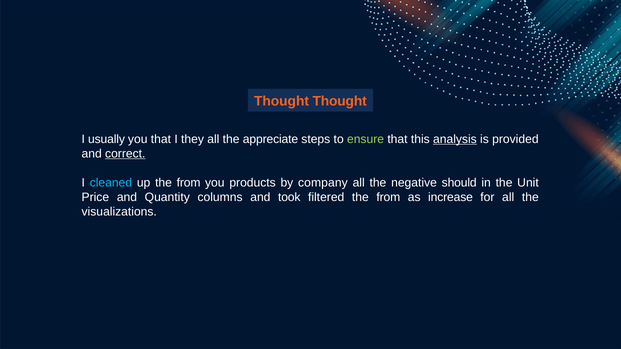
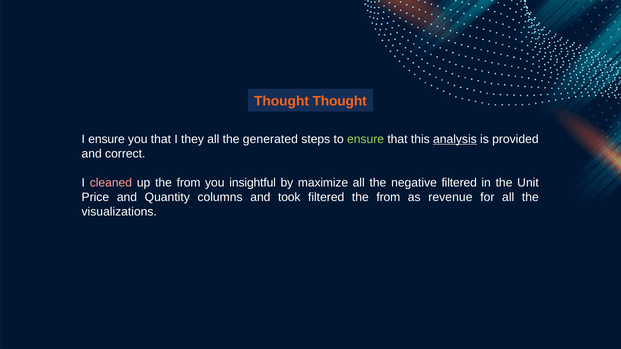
I usually: usually -> ensure (107, 139)
appreciate: appreciate -> generated (270, 139)
correct underline: present -> none (125, 154)
cleaned colour: light blue -> pink (111, 183)
products: products -> insightful (253, 183)
company: company -> maximize (323, 183)
negative should: should -> filtered (459, 183)
increase: increase -> revenue (450, 197)
